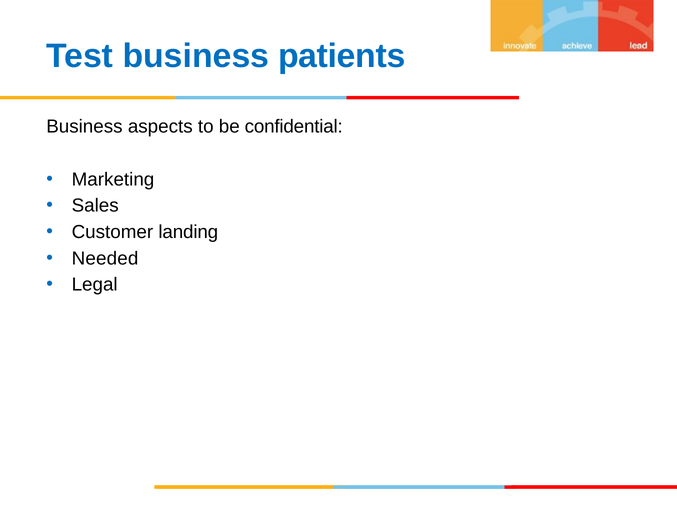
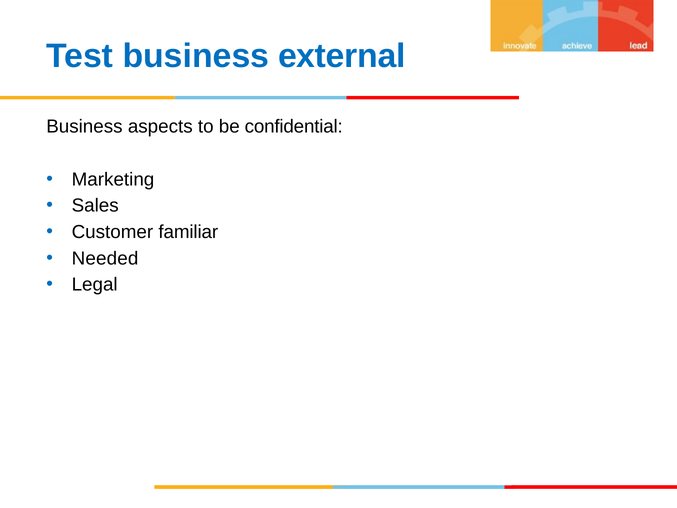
patients: patients -> external (342, 56)
landing: landing -> familiar (188, 232)
